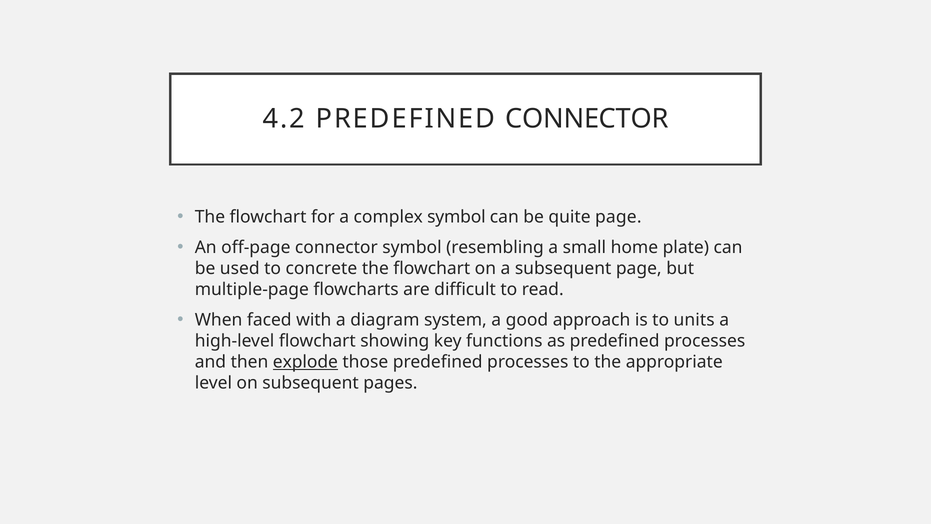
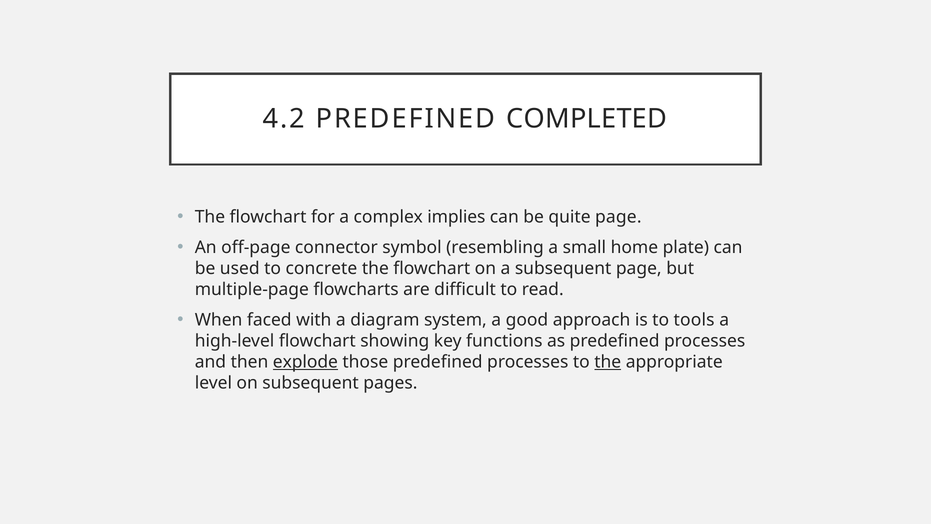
PREDEFINED CONNECTOR: CONNECTOR -> COMPLETED (587, 119)
complex symbol: symbol -> implies (456, 217)
units: units -> tools (694, 320)
the underline: none -> present (608, 362)
